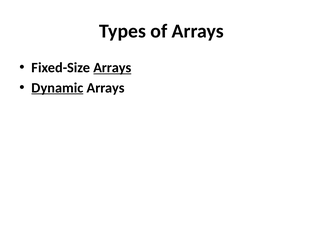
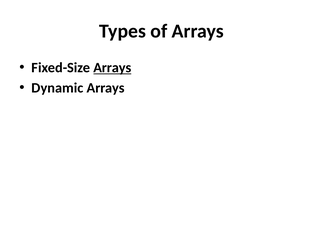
Dynamic underline: present -> none (57, 88)
